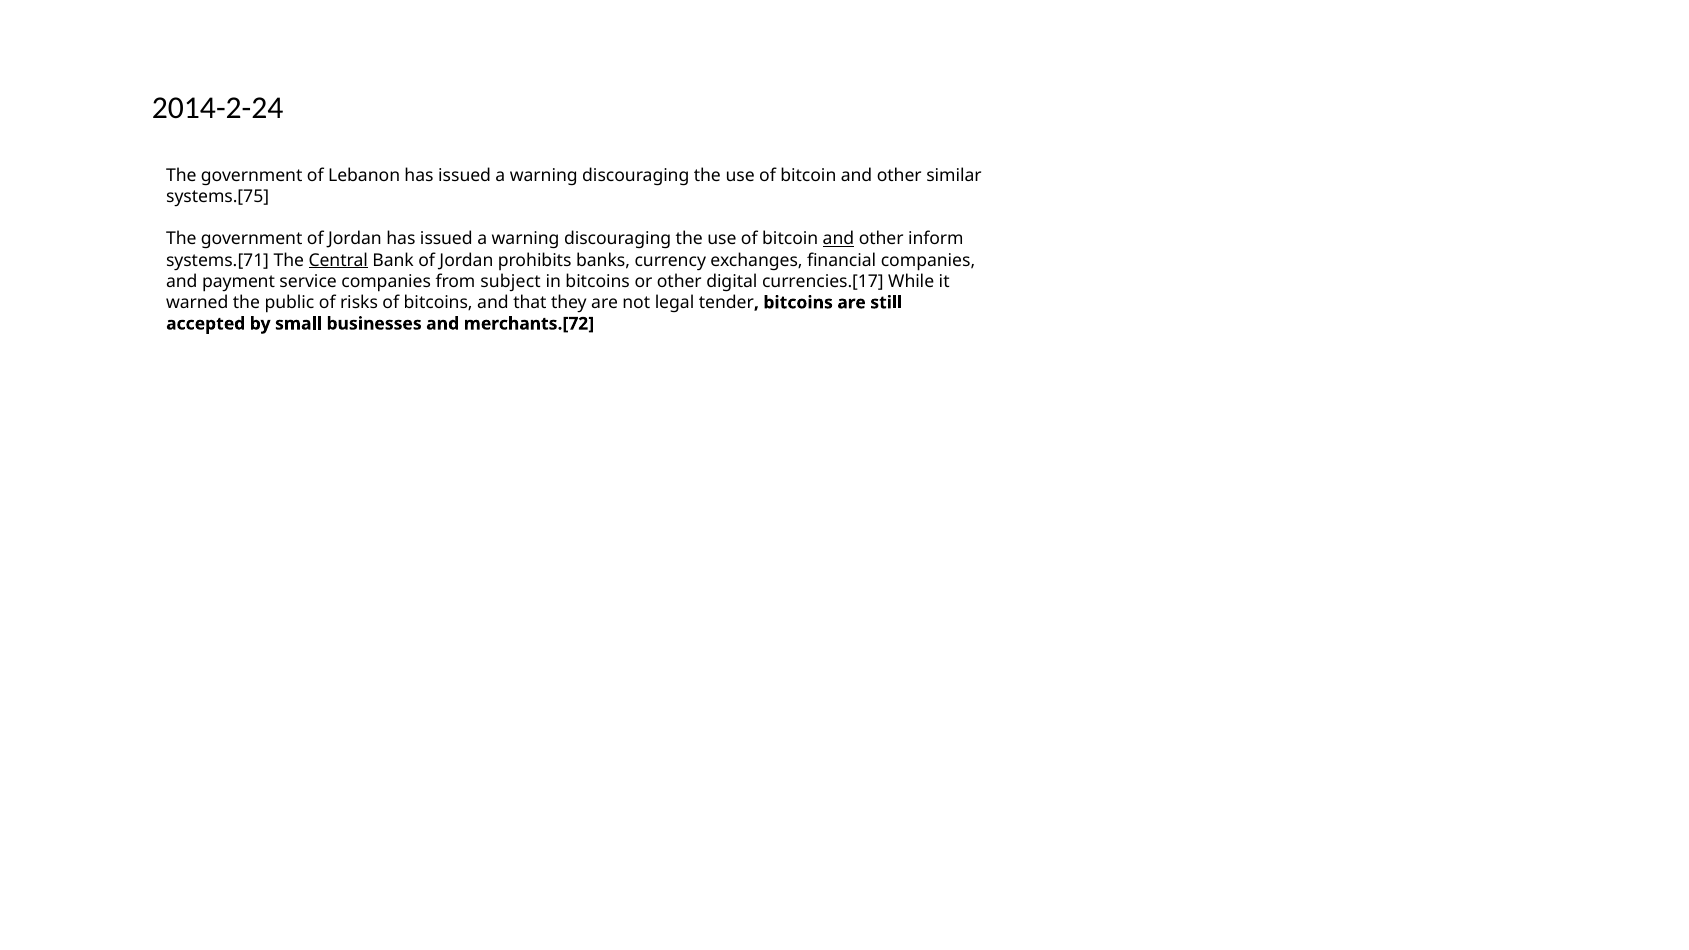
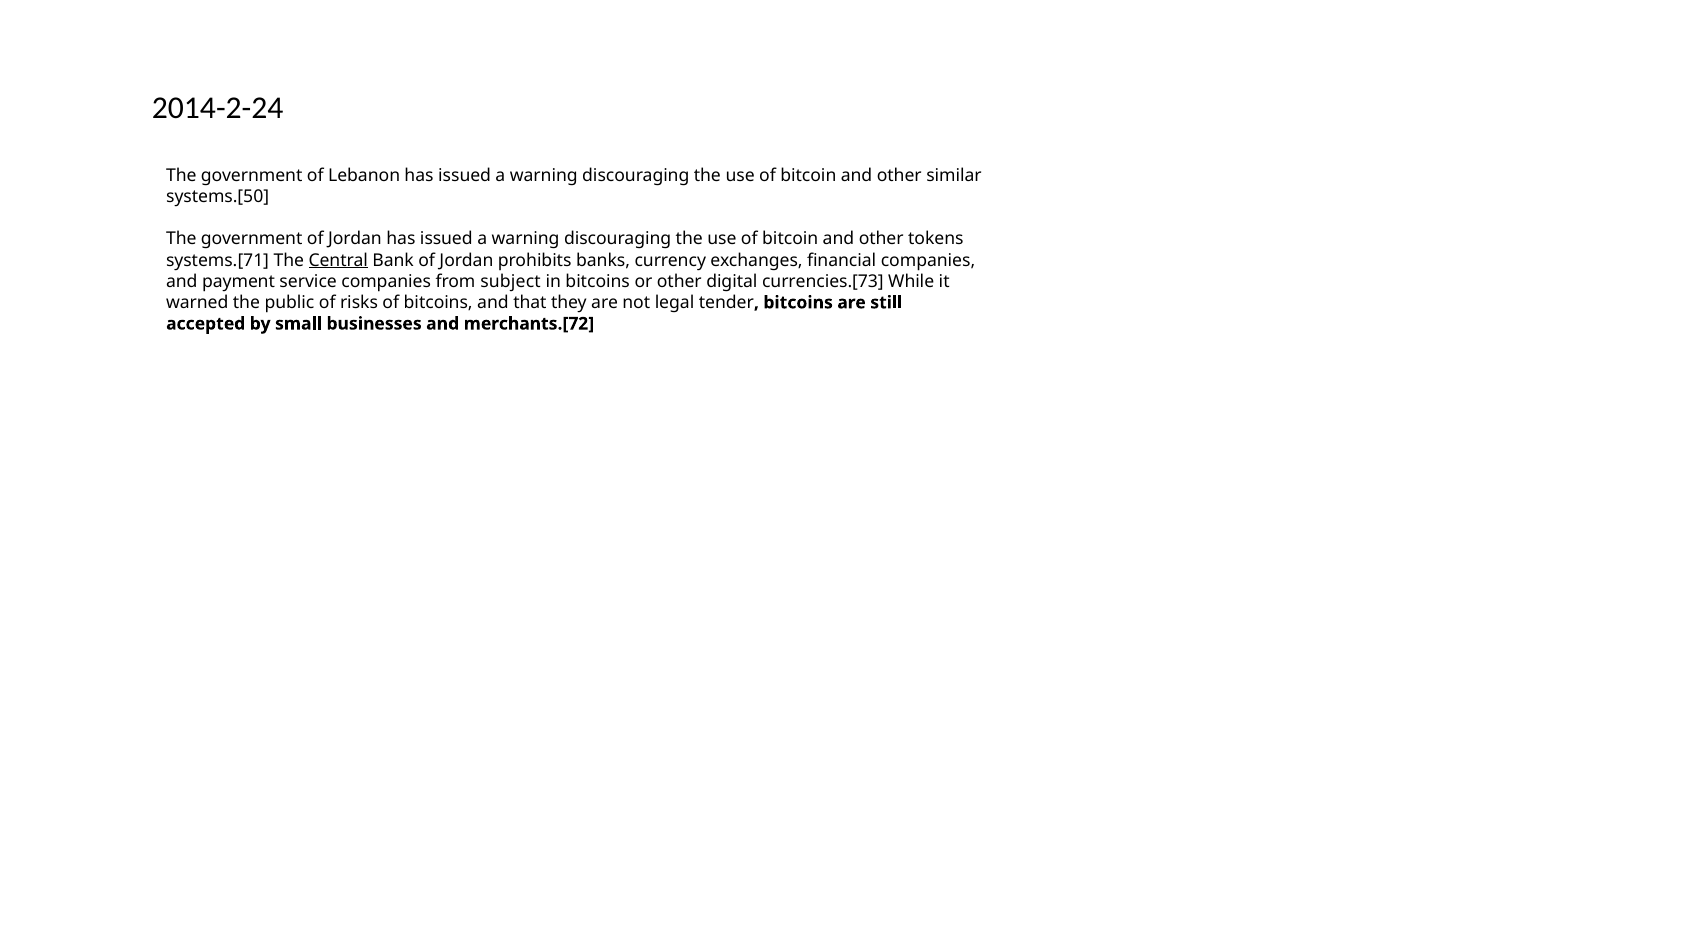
systems.[75: systems.[75 -> systems.[50 (218, 197)
and underline: present -> none (838, 239)
inform: inform -> tokens (936, 239)
currencies.[17: currencies.[17 -> currencies.[73 (823, 281)
